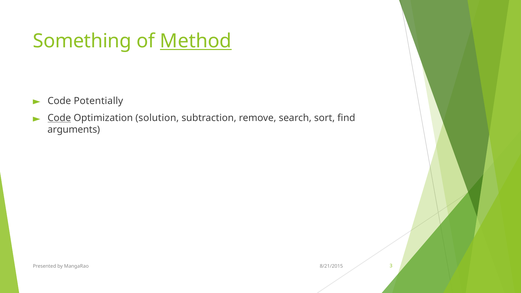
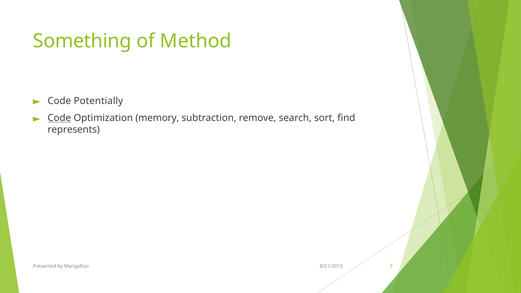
Method underline: present -> none (196, 41)
solution: solution -> memory (157, 118)
arguments: arguments -> represents (74, 130)
